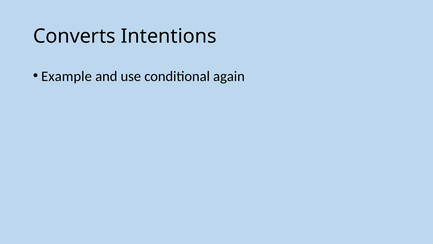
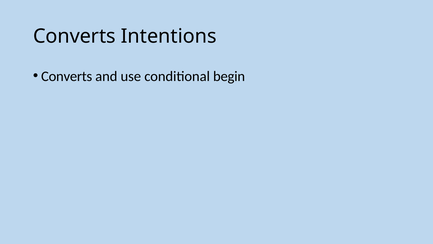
Example: Example -> Converts (67, 76)
again: again -> begin (229, 76)
